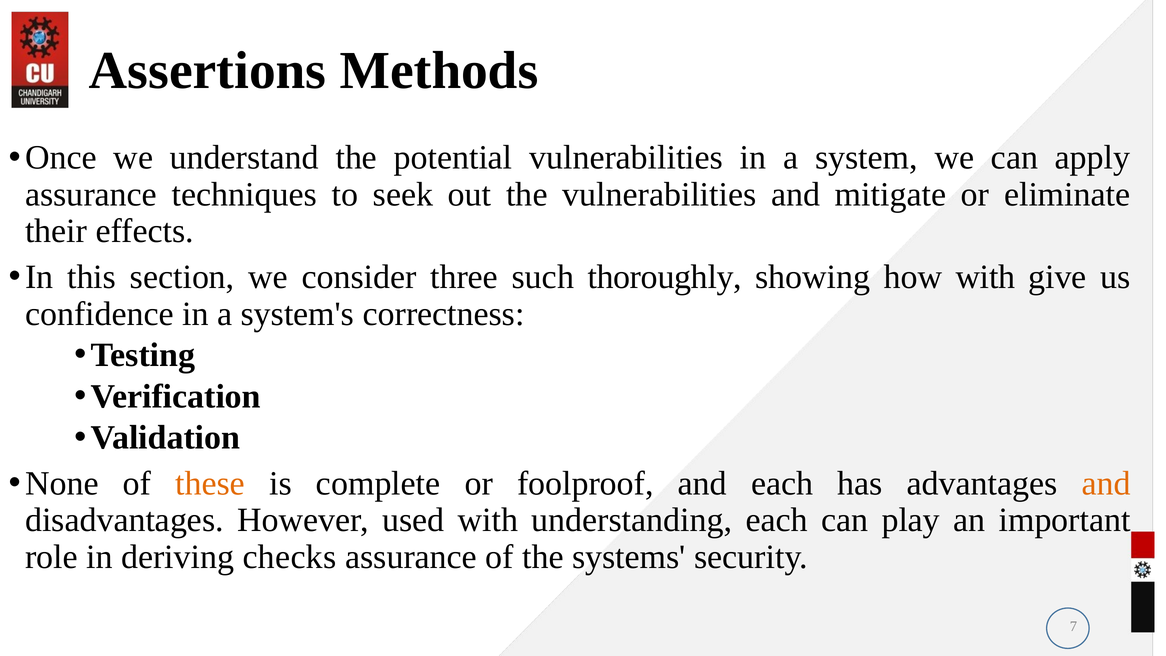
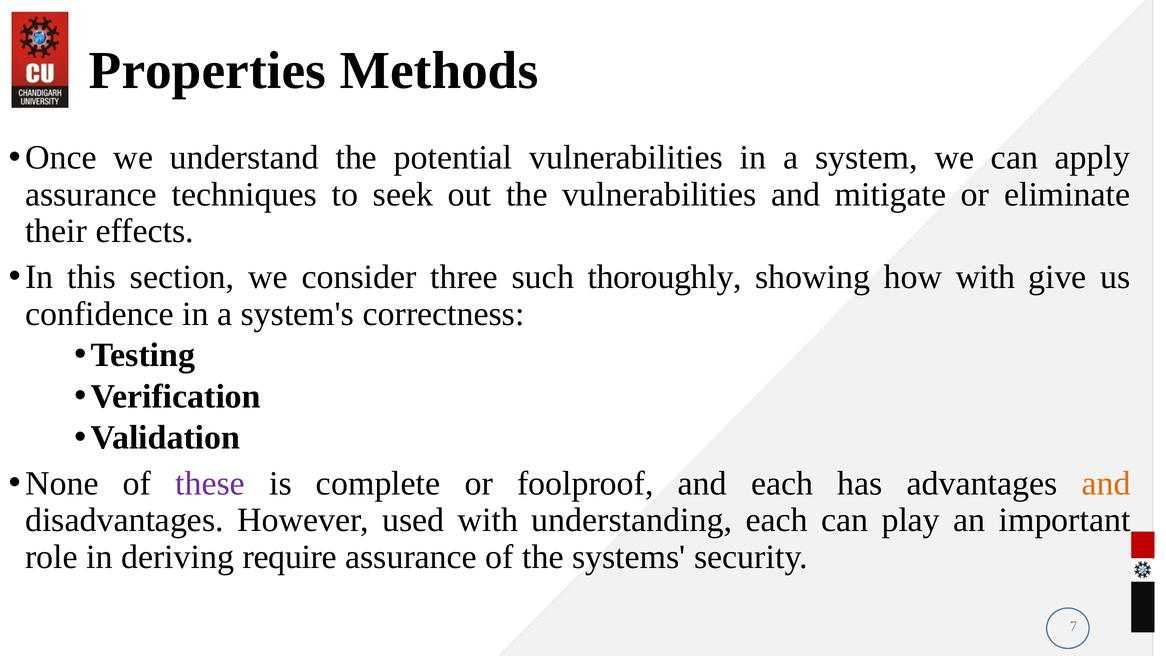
Assertions: Assertions -> Properties (208, 71)
these colour: orange -> purple (210, 483)
checks: checks -> require (290, 557)
